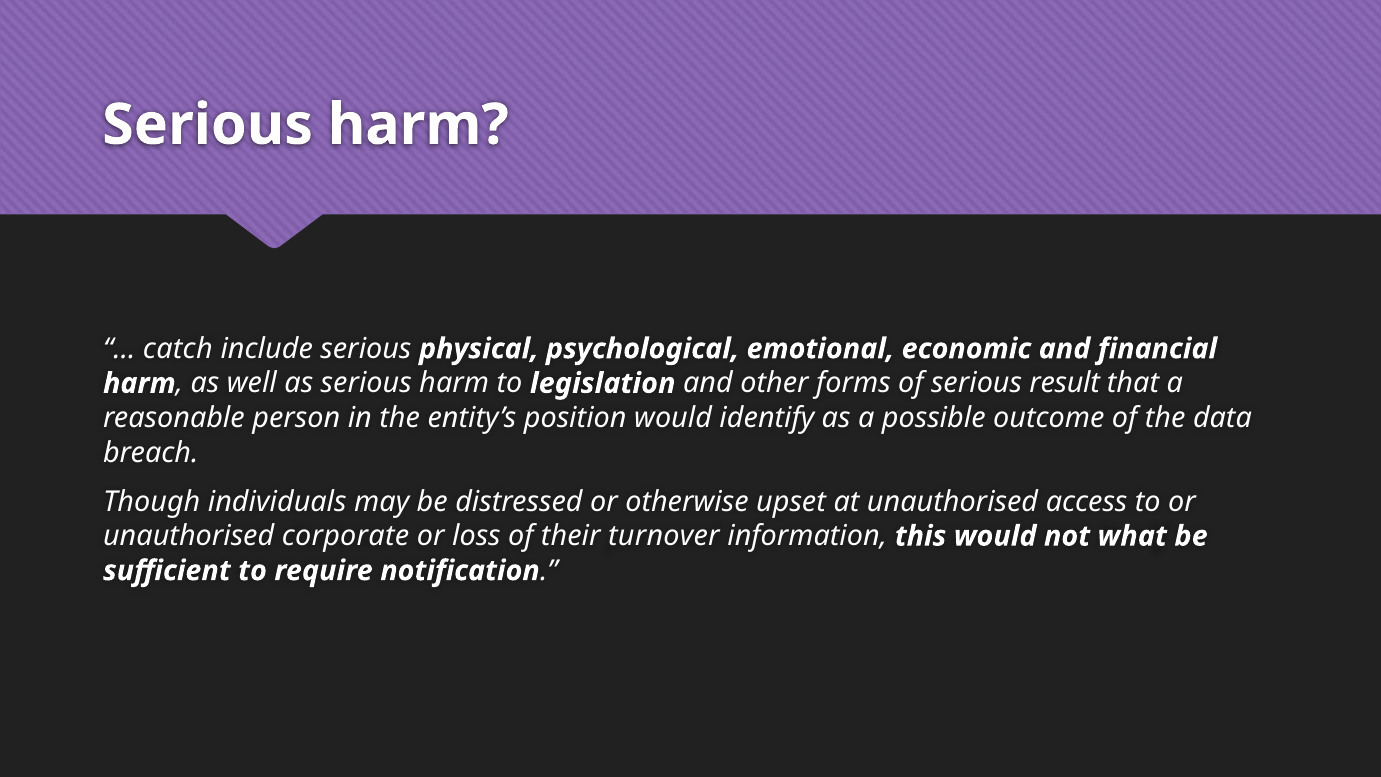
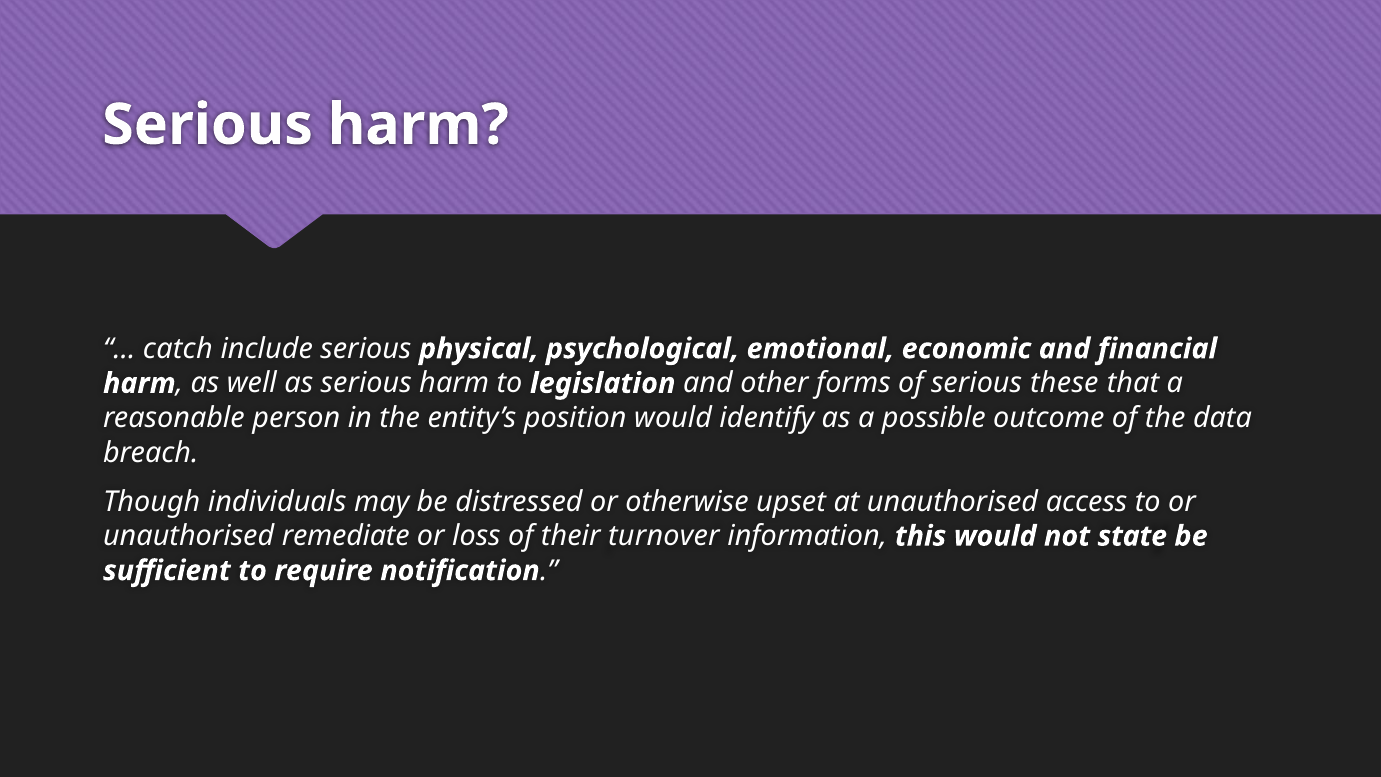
result: result -> these (1064, 383)
corporate: corporate -> remediate (346, 536)
what: what -> state (1132, 536)
